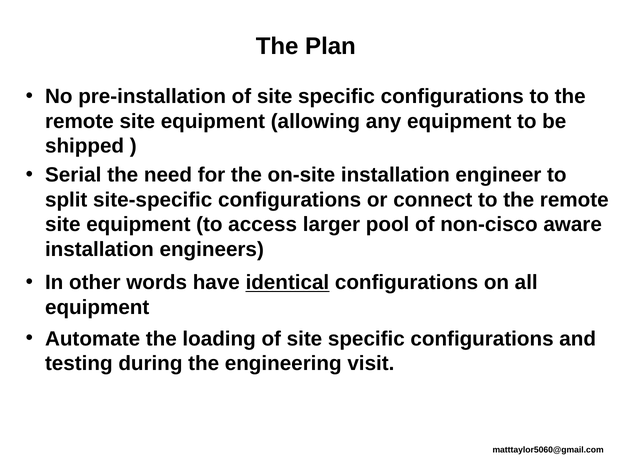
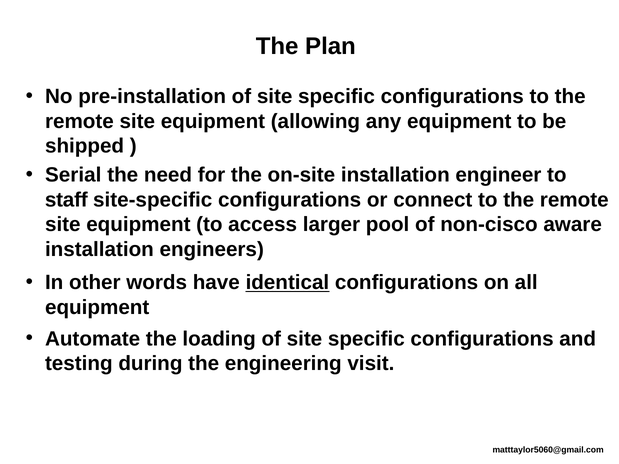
split: split -> staff (66, 200)
